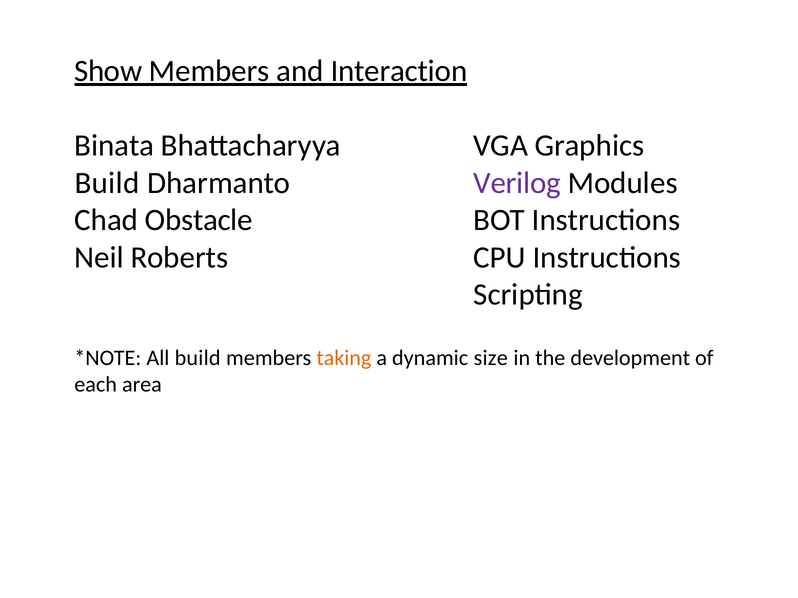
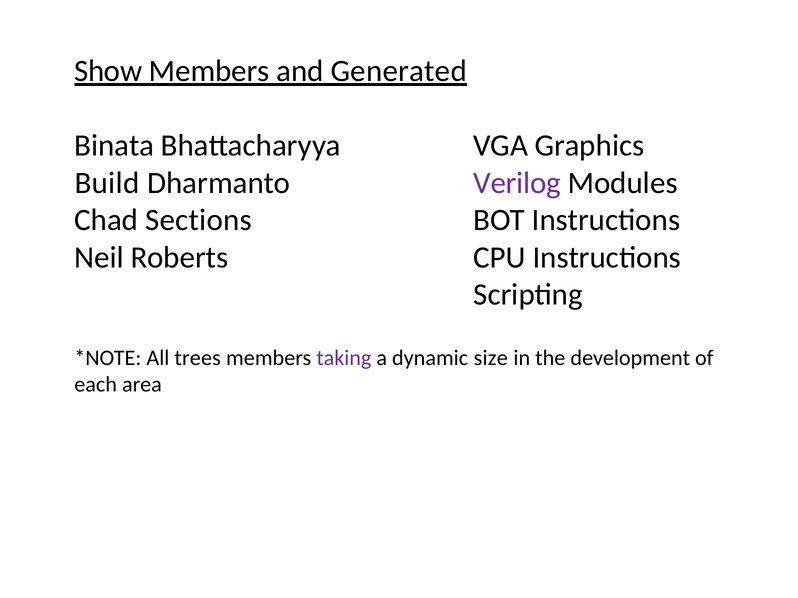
Interaction: Interaction -> Generated (399, 71)
Obstacle: Obstacle -> Sections (199, 220)
All build: build -> trees (198, 358)
taking colour: orange -> purple (344, 358)
